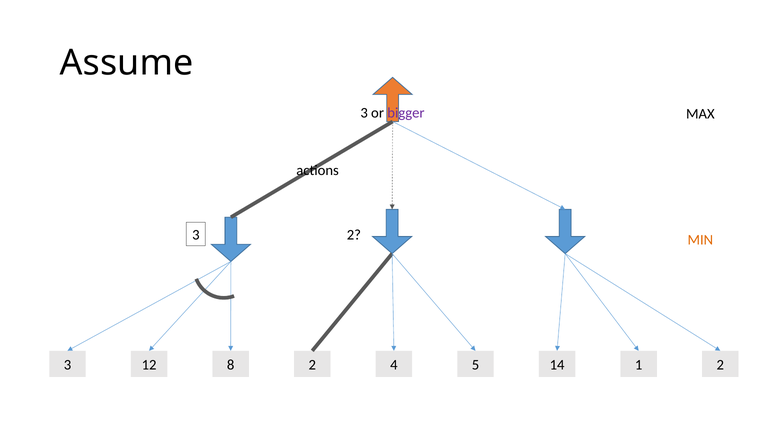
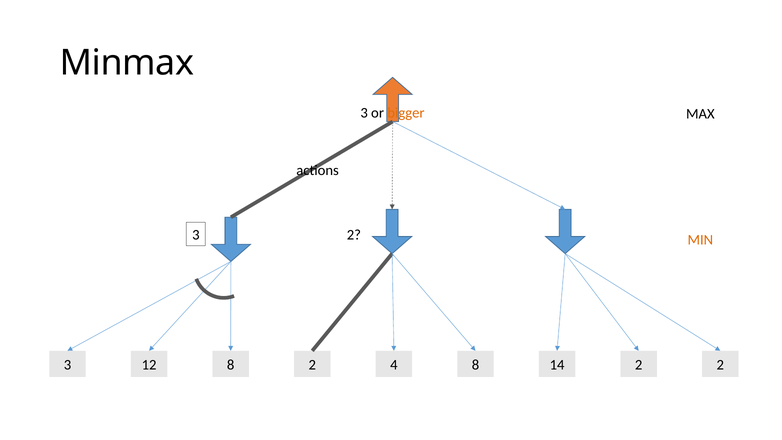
Assume: Assume -> Minmax (127, 63)
bigger colour: purple -> orange (406, 113)
4 5: 5 -> 8 (475, 365)
14 1: 1 -> 2 (639, 365)
